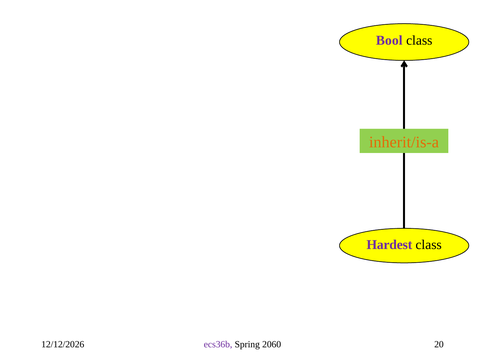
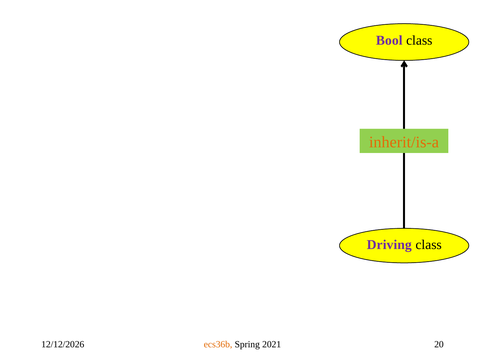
Hardest: Hardest -> Driving (389, 245)
ecs36b colour: purple -> orange (218, 344)
2060: 2060 -> 2021 (272, 344)
